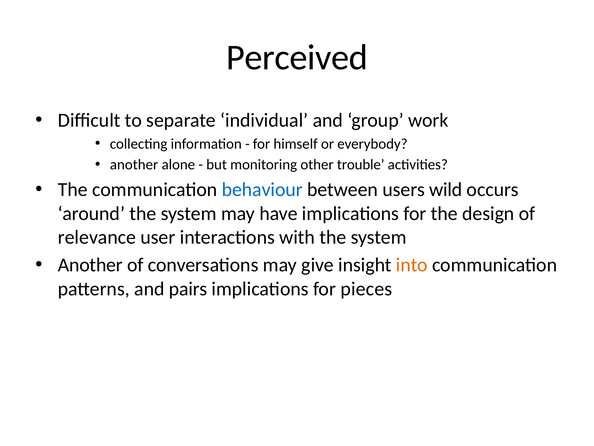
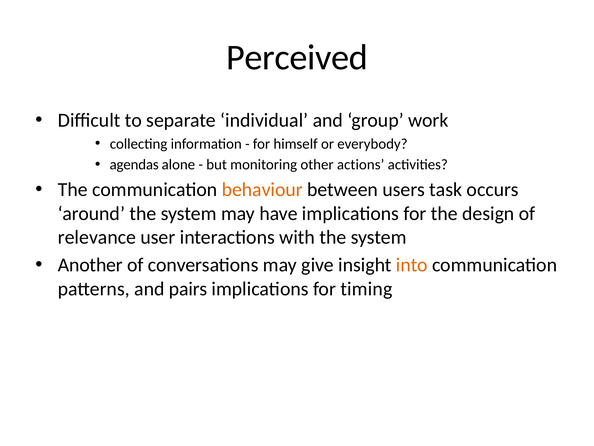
another: another -> agendas (134, 164)
trouble: trouble -> actions (361, 164)
behaviour colour: blue -> orange (262, 189)
wild: wild -> task (446, 189)
pieces: pieces -> timing (366, 288)
